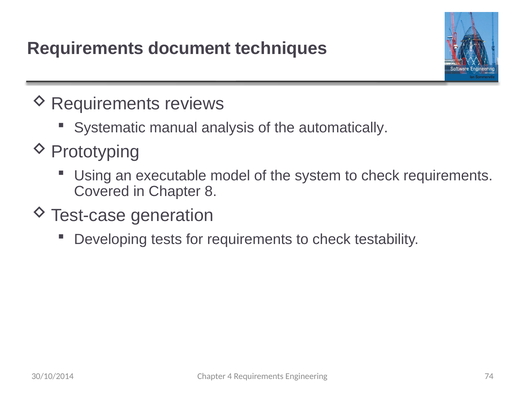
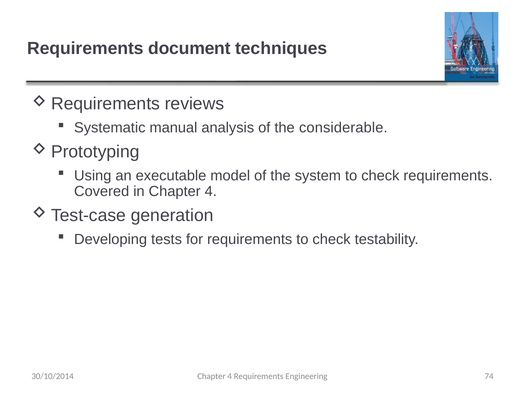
automatically: automatically -> considerable (343, 128)
in Chapter 8: 8 -> 4 (211, 191)
